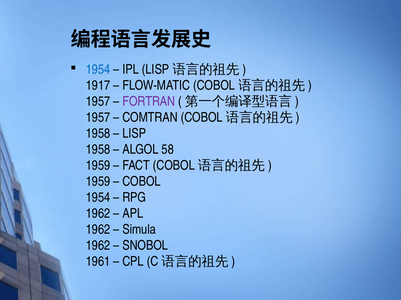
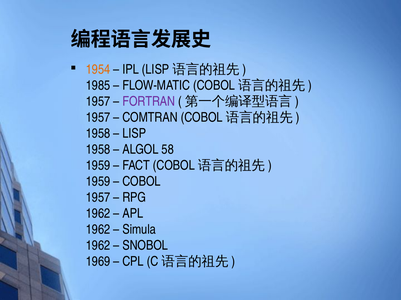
1954 colour: blue -> orange (98, 70)
1917: 1917 -> 1985 (98, 86)
1954: 1954 -> 1957 (98, 198)
1961: 1961 -> 1969 (98, 262)
